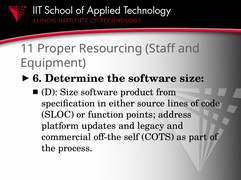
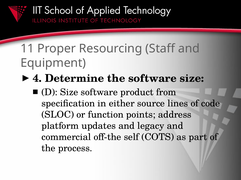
6: 6 -> 4 (37, 79)
